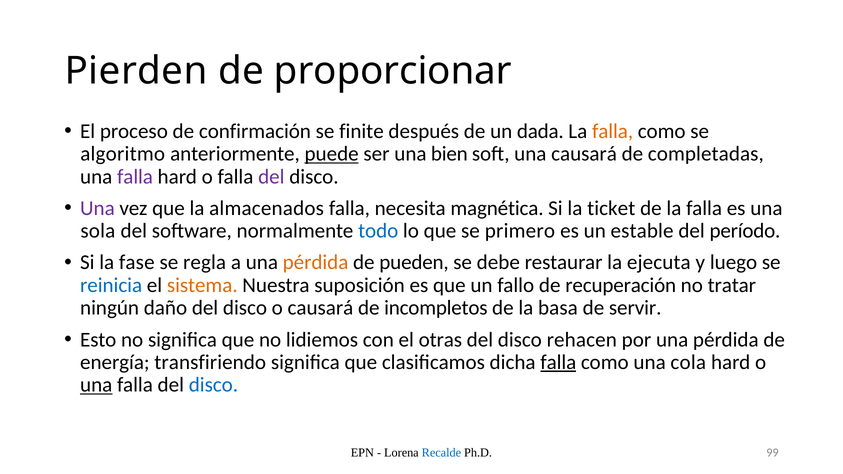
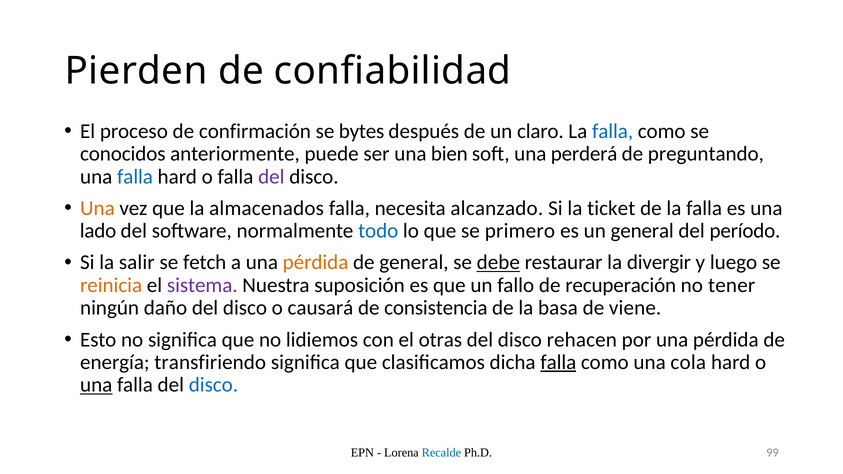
proporcionar: proporcionar -> confiabilidad (393, 71)
finite: finite -> bytes (362, 131)
dada: dada -> claro (540, 131)
falla colour: orange -> blue (613, 131)
algoritmo: algoritmo -> conocidos (123, 154)
puede underline: present -> none (332, 154)
una causará: causará -> perderá (584, 154)
completadas: completadas -> preguntando (706, 154)
falla colour: purple -> blue (135, 177)
Una colour: purple -> orange (97, 208)
magnética: magnética -> alcanzado (497, 208)
sola: sola -> lado (98, 231)
un estable: estable -> general (642, 231)
fase: fase -> salir (137, 263)
regla: regla -> fetch (205, 263)
de pueden: pueden -> general (414, 263)
debe underline: none -> present (498, 263)
ejecuta: ejecuta -> divergir (659, 263)
reinicia colour: blue -> orange (111, 285)
sistema colour: orange -> purple (202, 285)
tratar: tratar -> tener (732, 285)
incompletos: incompletos -> consistencia (436, 308)
servir: servir -> viene (635, 308)
